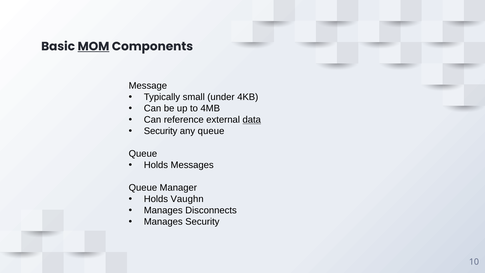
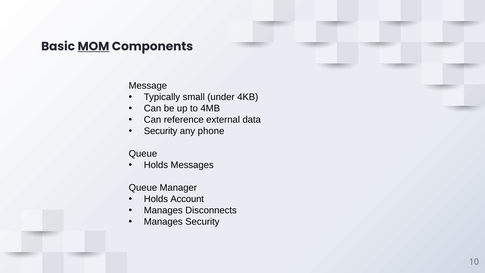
data underline: present -> none (252, 120)
any queue: queue -> phone (211, 131)
Vaughn: Vaughn -> Account (187, 199)
